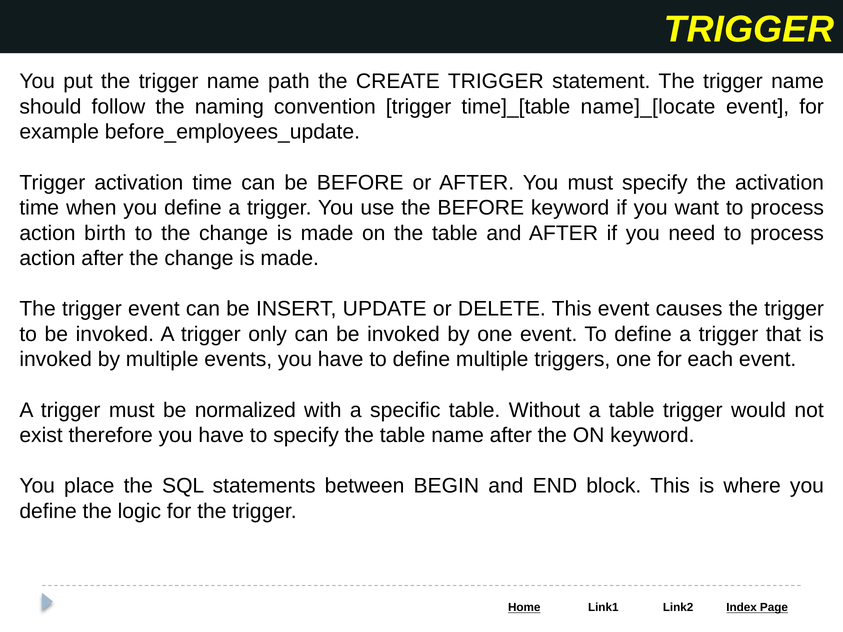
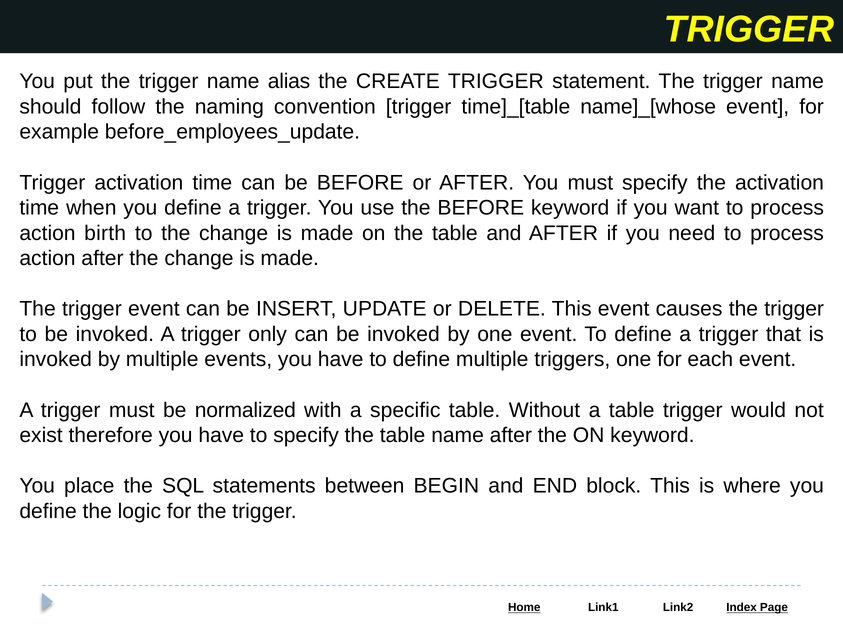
path: path -> alias (289, 81)
name]_[locate: name]_[locate -> name]_[whose (648, 107)
